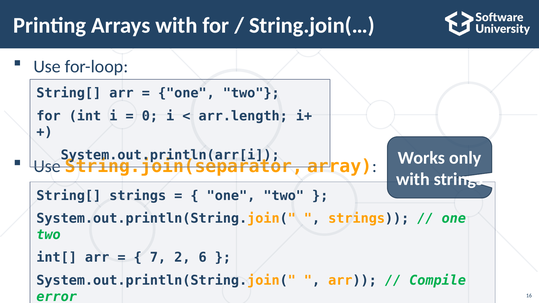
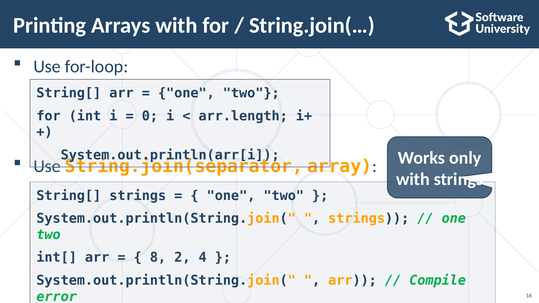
7: 7 -> 8 (158, 258)
6: 6 -> 4 (203, 258)
